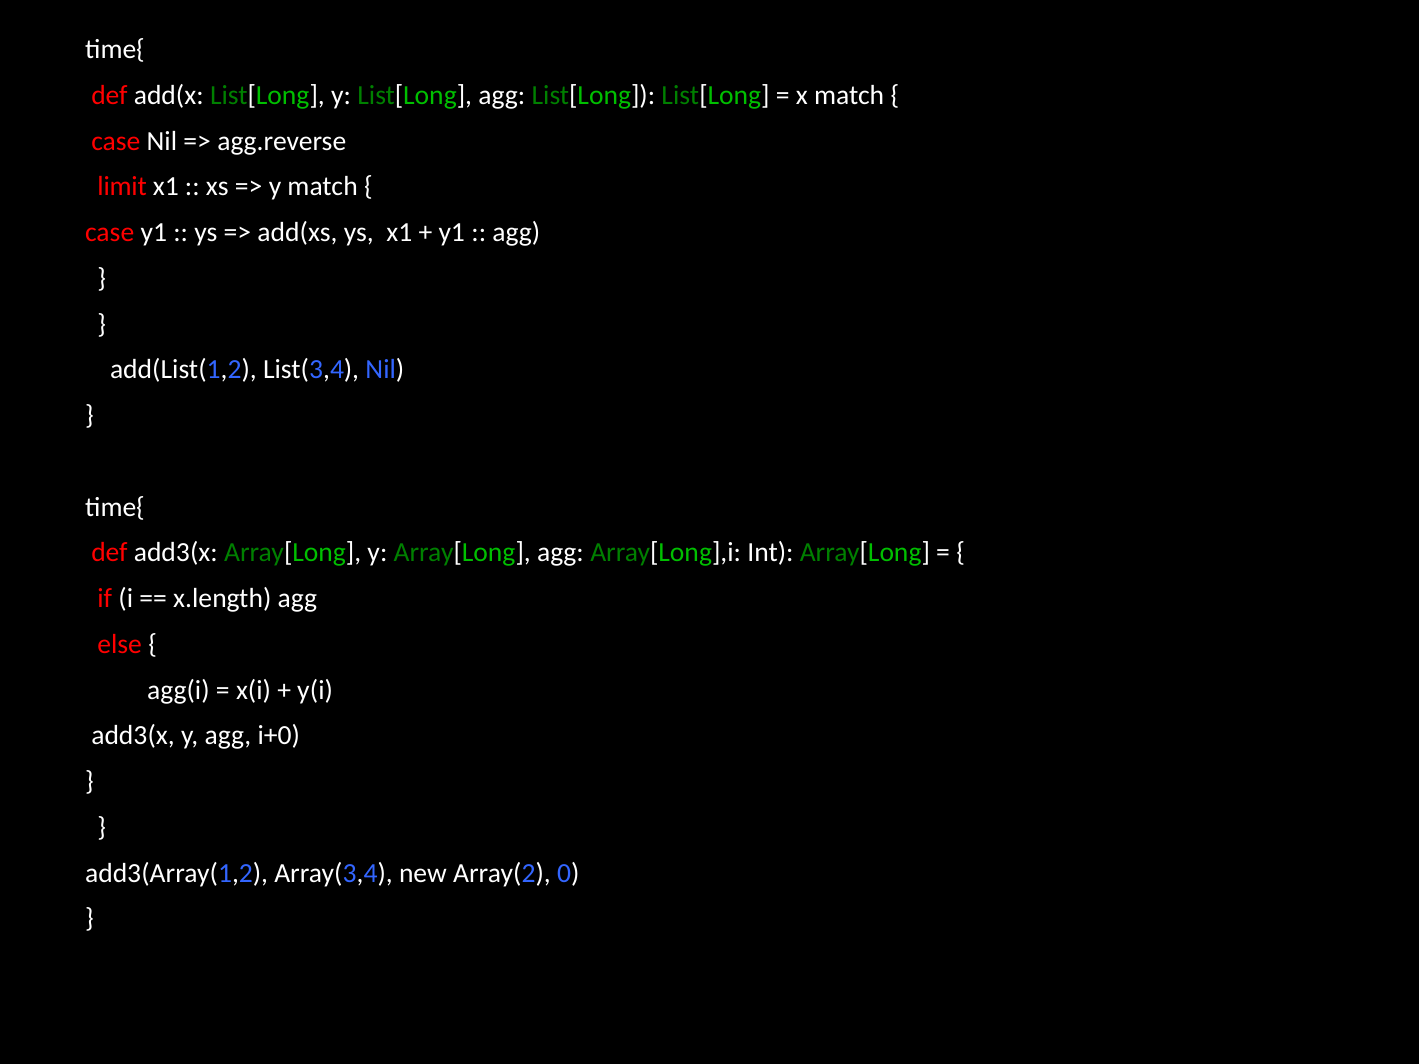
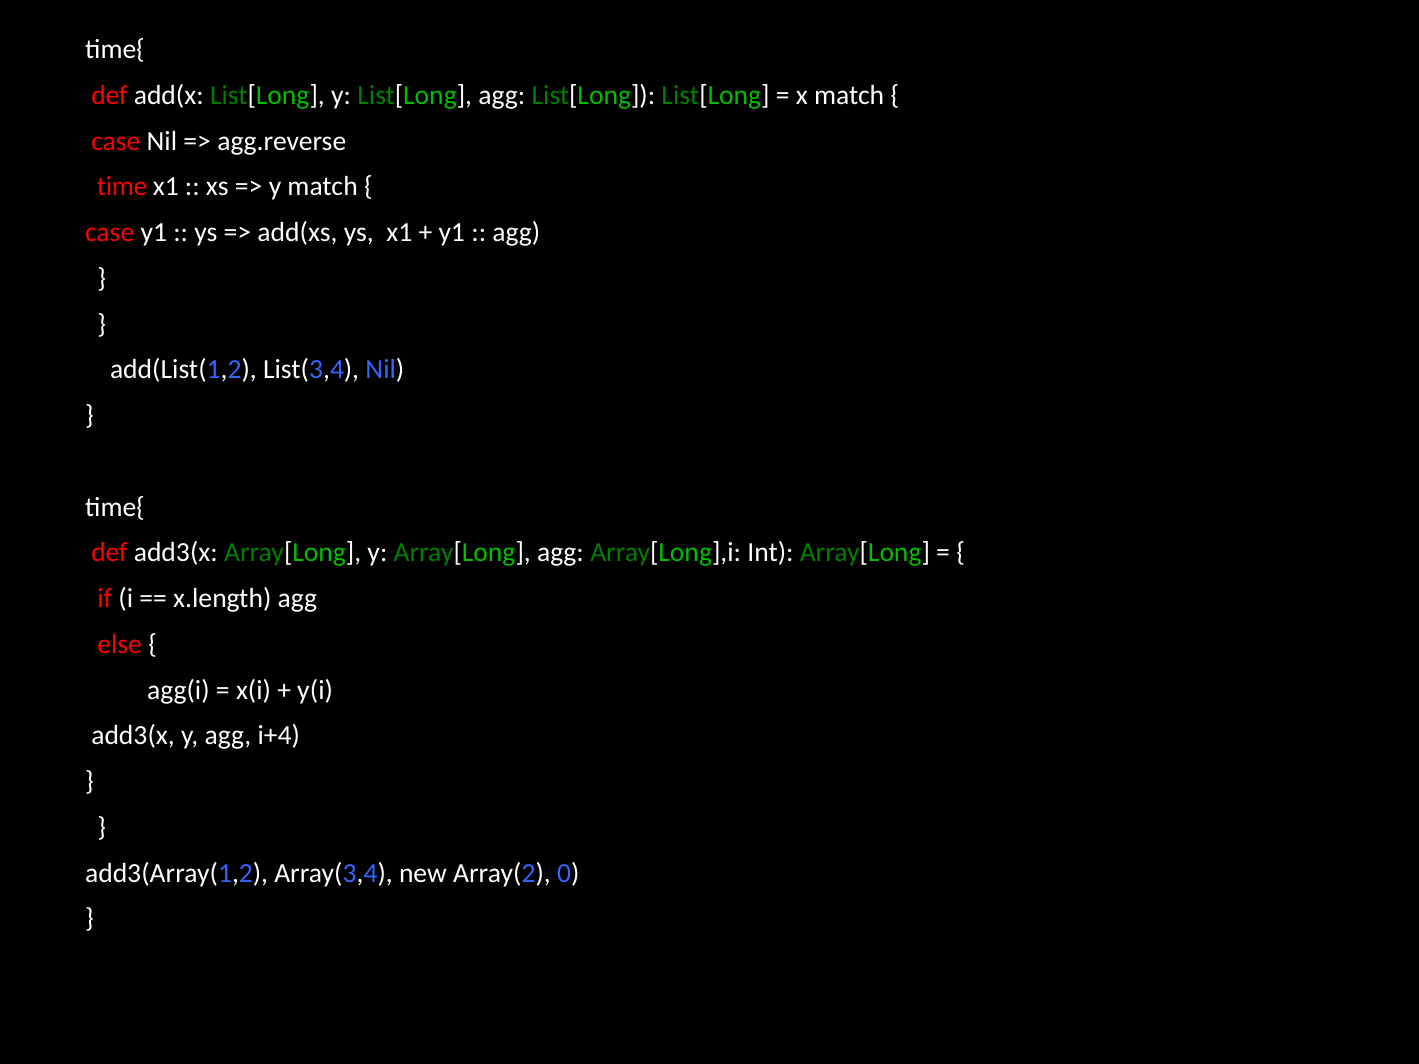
limit: limit -> time (122, 187)
i+0: i+0 -> i+4 (279, 736)
